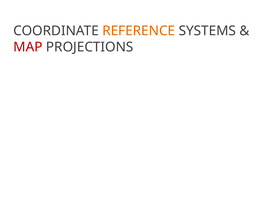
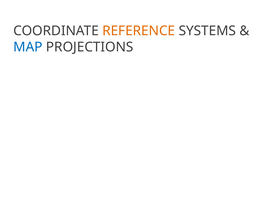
MAP colour: red -> blue (28, 47)
